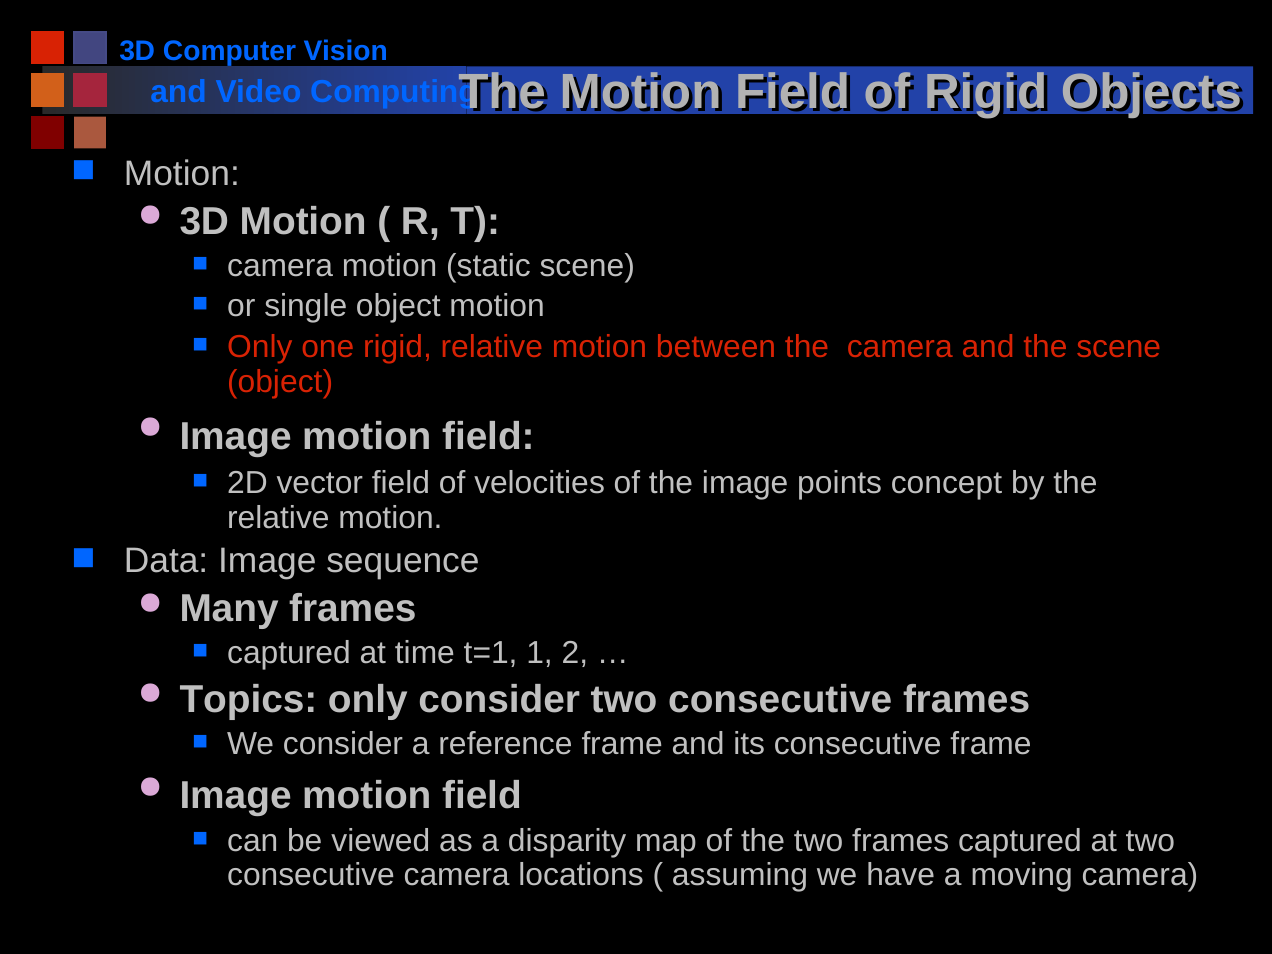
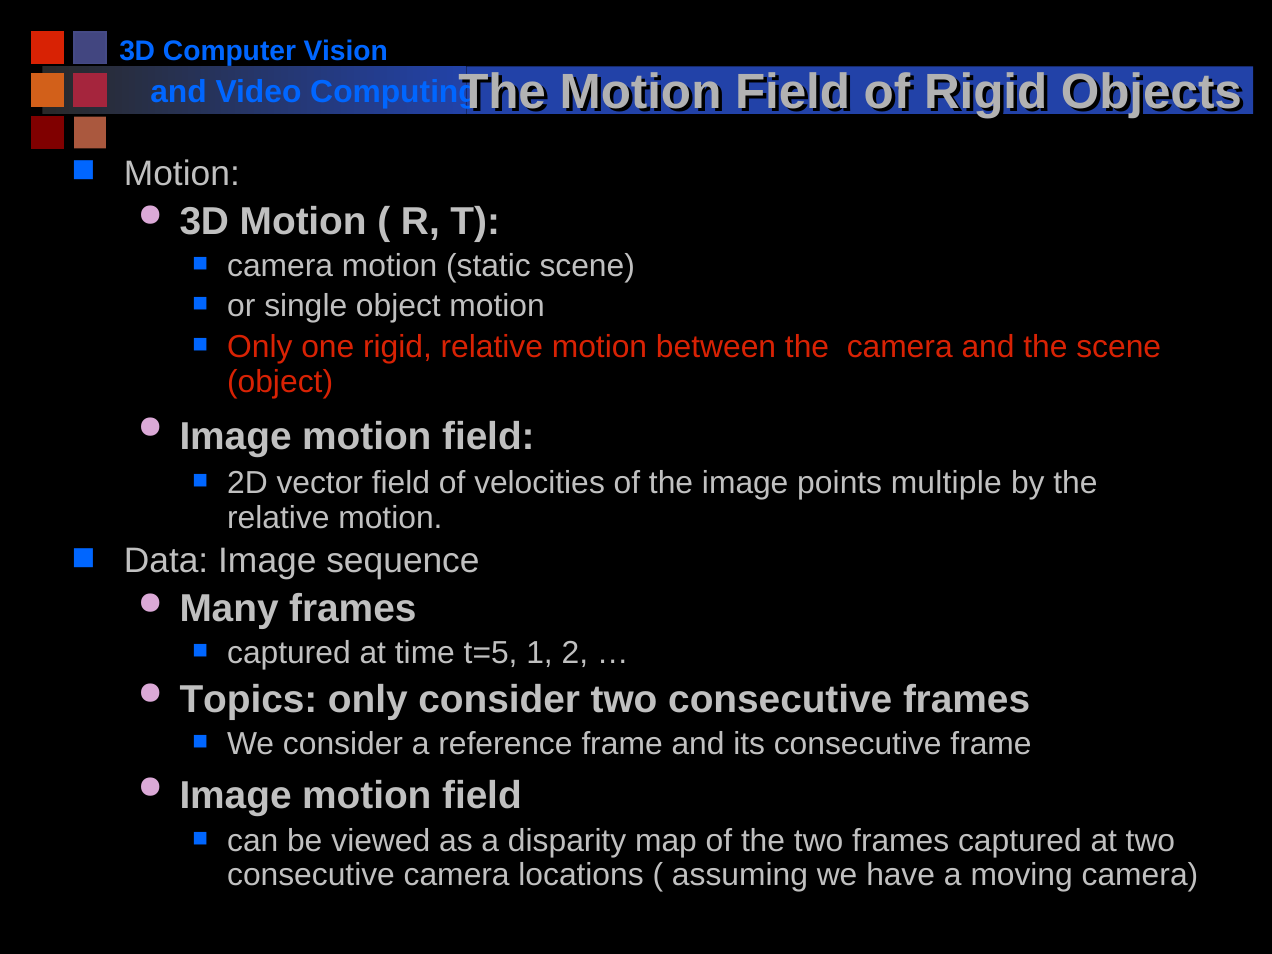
concept: concept -> multiple (946, 483)
t=1: t=1 -> t=5 (491, 653)
